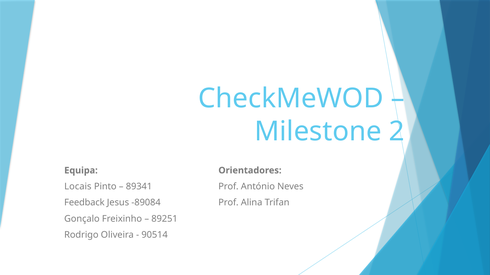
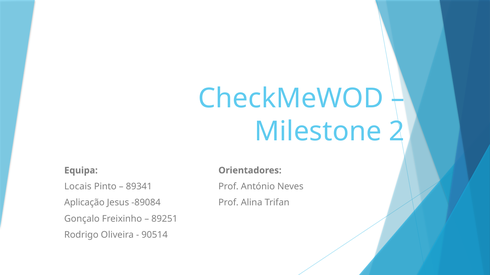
Feedback: Feedback -> Aplicação (84, 203)
